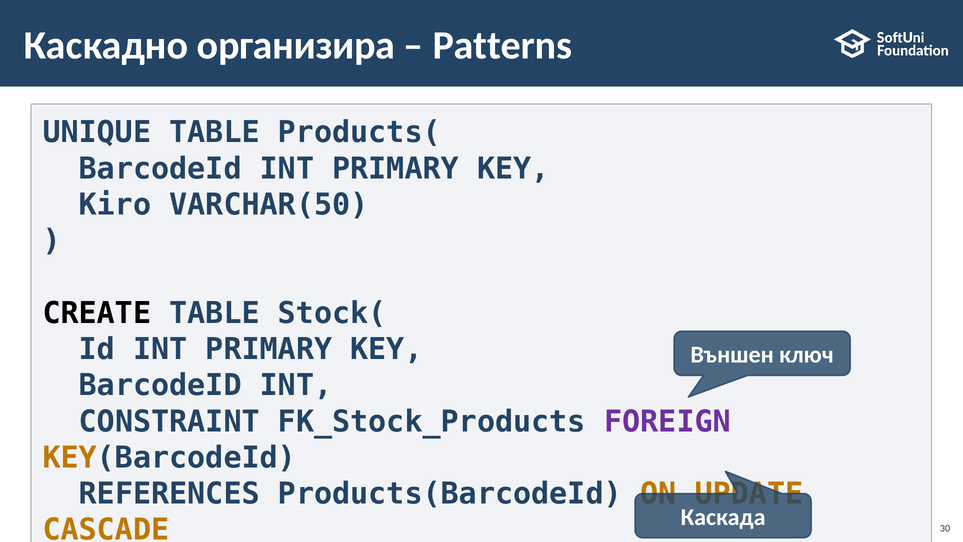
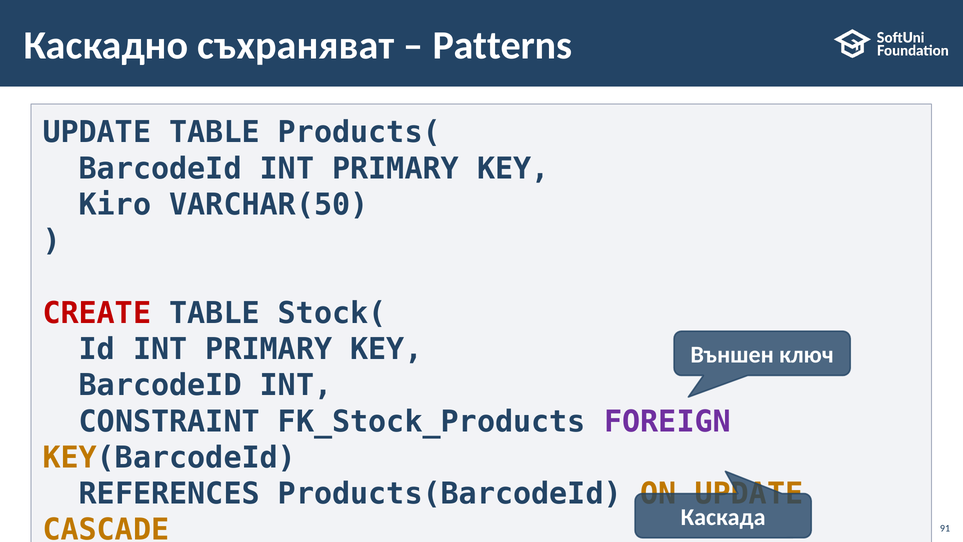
организира: организира -> съхраняват (296, 46)
UNIQUE: UNIQUE -> UPDATE (97, 132)
CREATE colour: black -> red (97, 313)
30: 30 -> 91 (945, 528)
